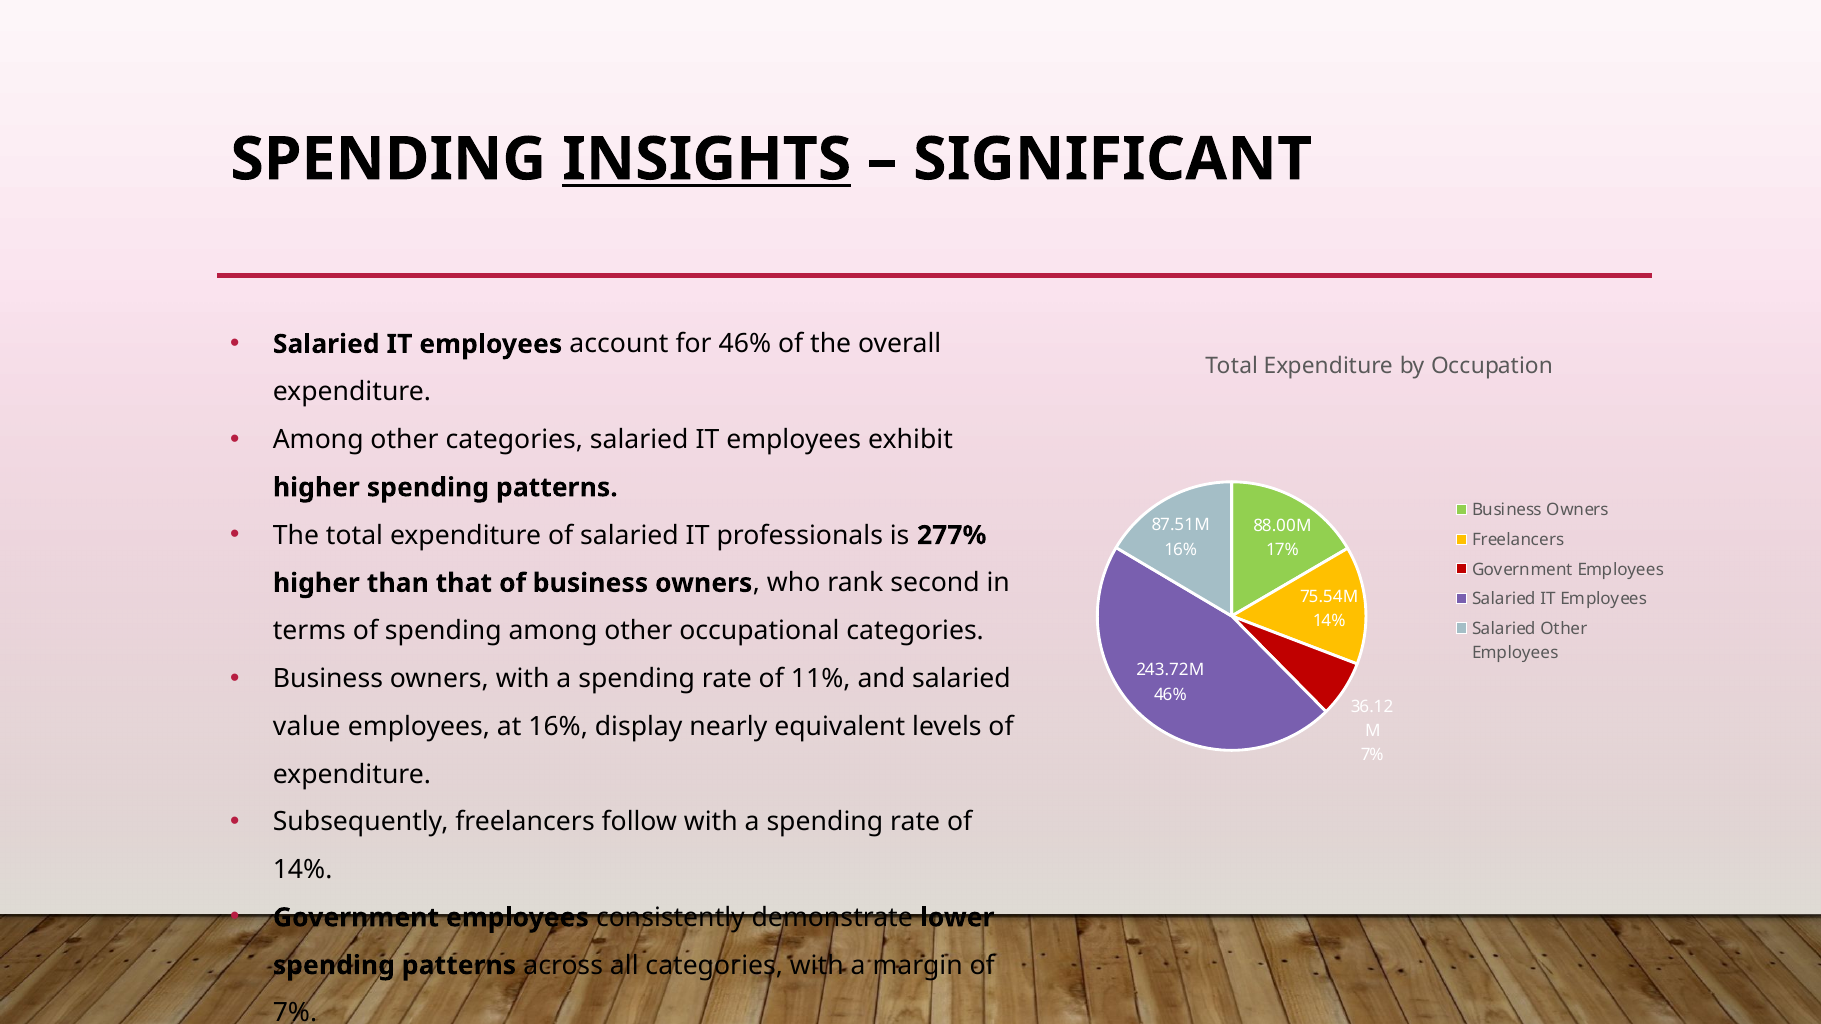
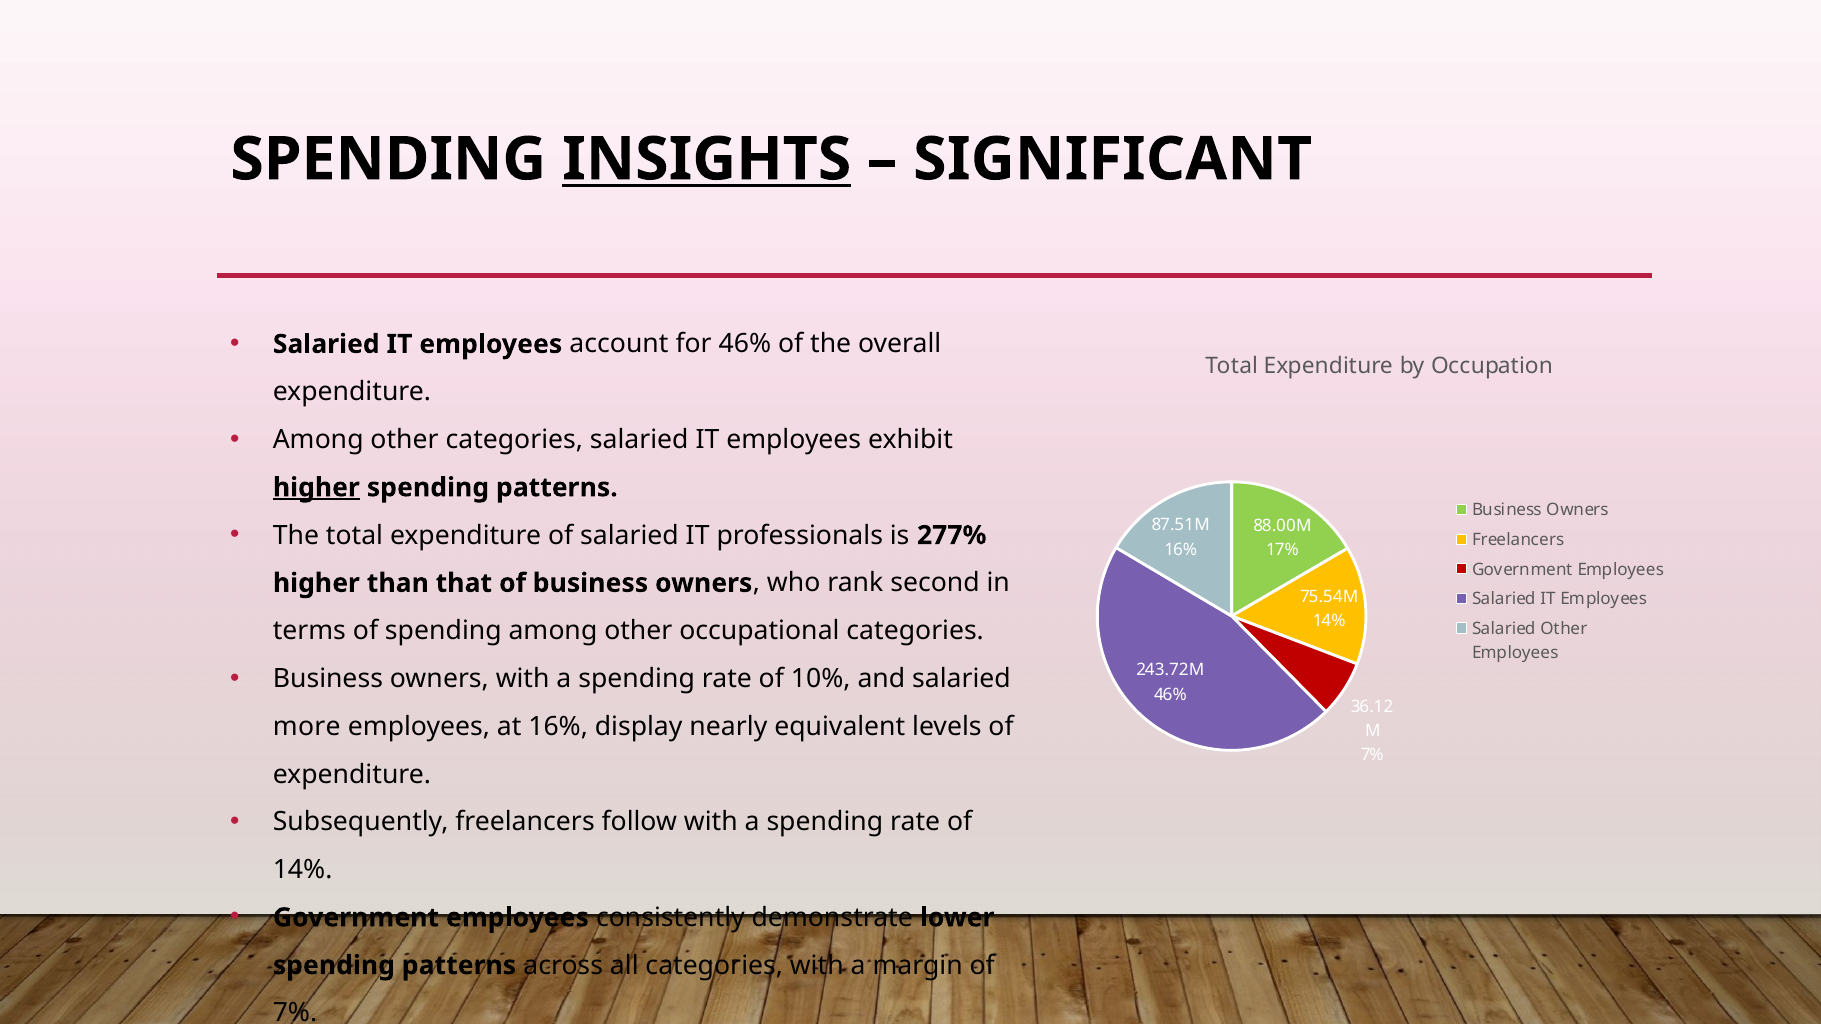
higher underline: none -> present (316, 488)
11%: 11% -> 10% (821, 679)
value: value -> more (307, 727)
